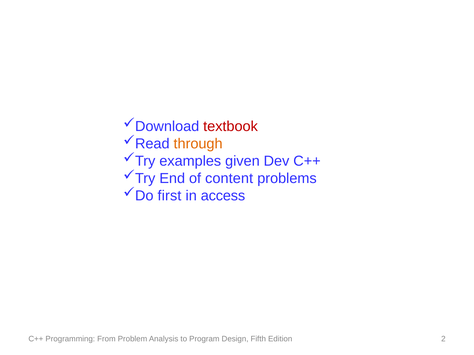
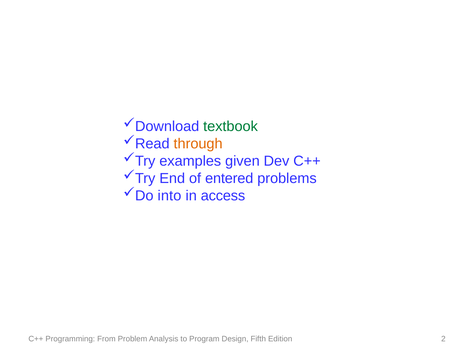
textbook colour: red -> green (231, 127)
content: content -> entered (229, 179)
first: first -> into (169, 196)
